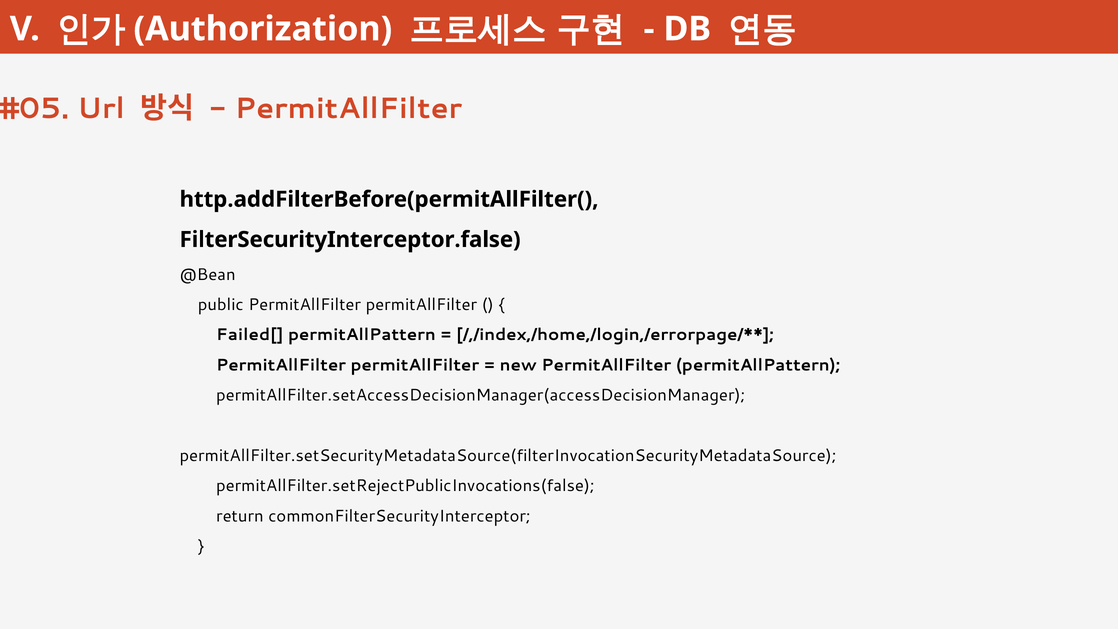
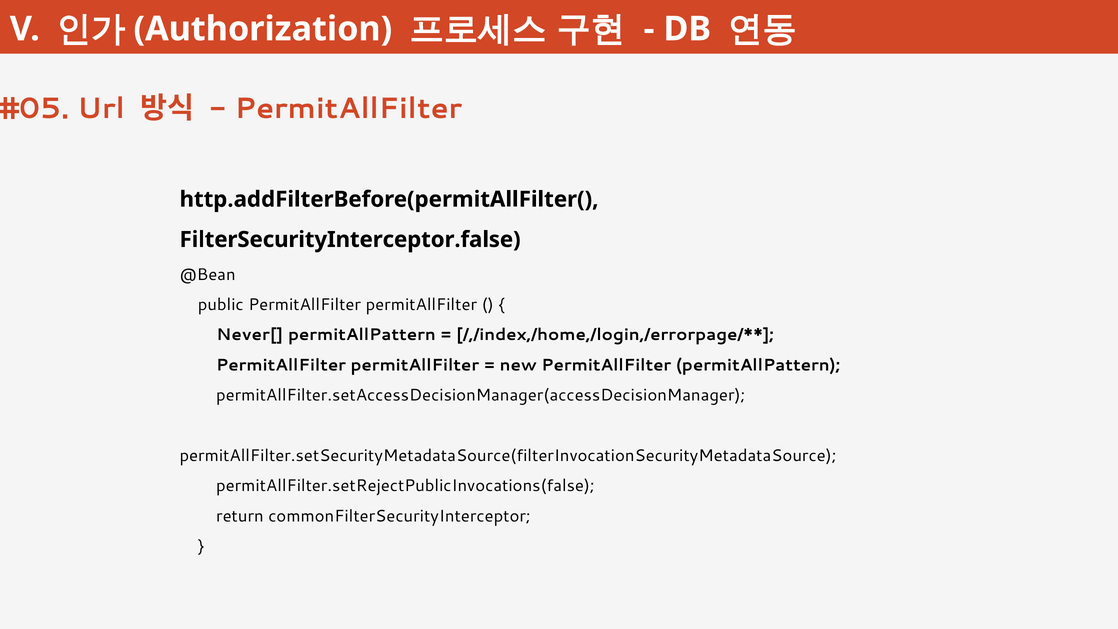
Failed[: Failed[ -> Never[ (250, 335)
